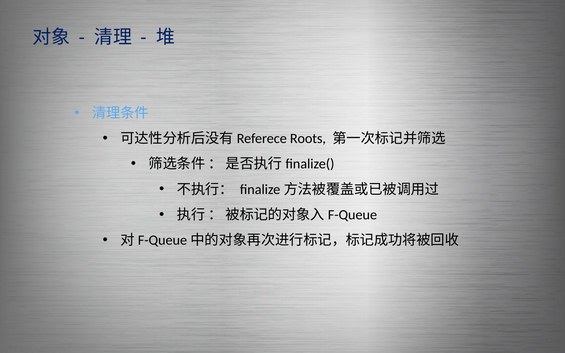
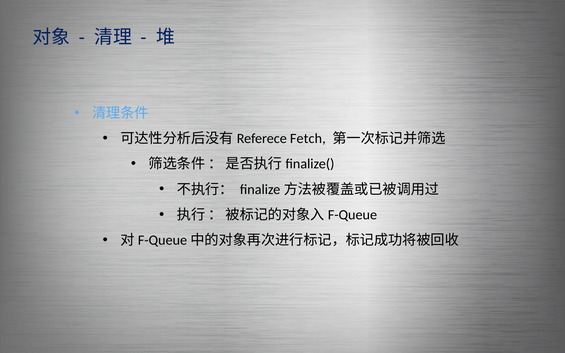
Roots: Roots -> Fetch (308, 139)
